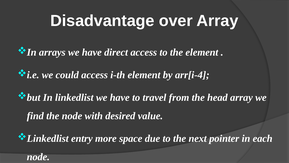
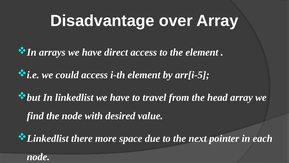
arr[i-4: arr[i-4 -> arr[i-5 (192, 75)
entry: entry -> there (82, 138)
